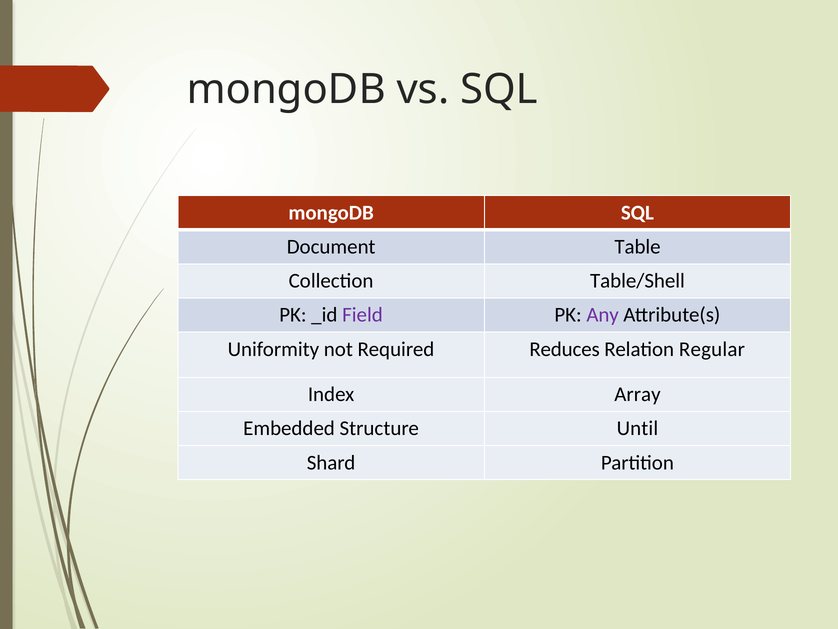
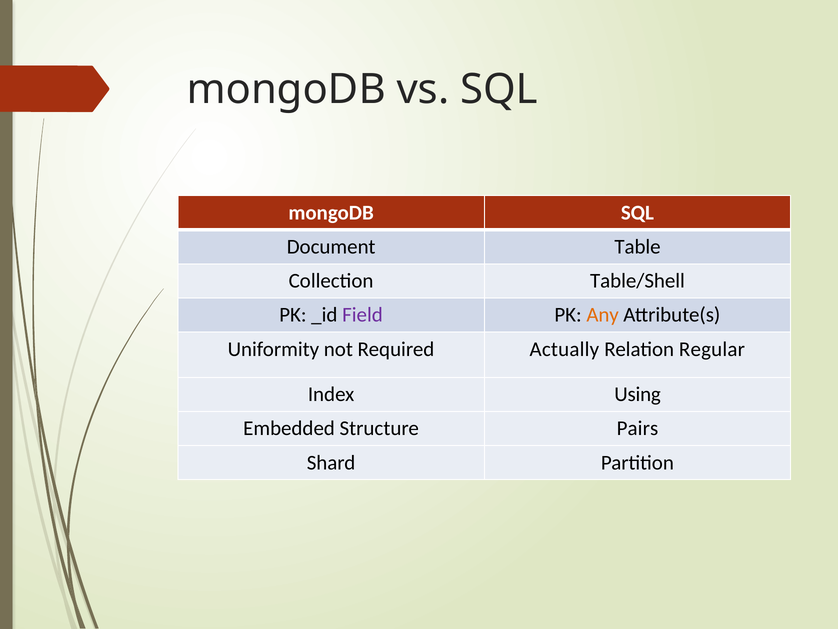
Any colour: purple -> orange (603, 315)
Reduces: Reduces -> Actually (564, 349)
Array: Array -> Using (638, 394)
Until: Until -> Pairs (637, 428)
